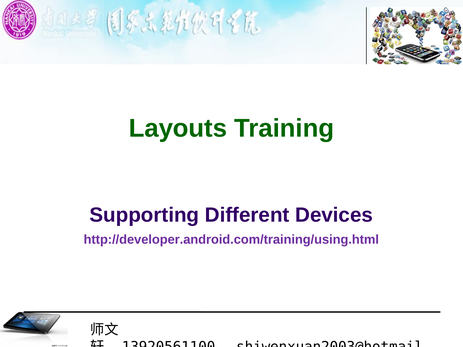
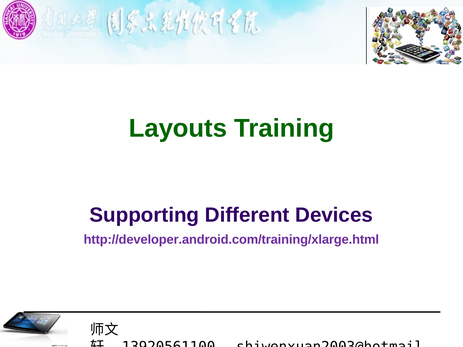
http://developer.android.com/training/using.html: http://developer.android.com/training/using.html -> http://developer.android.com/training/xlarge.html (231, 240)
